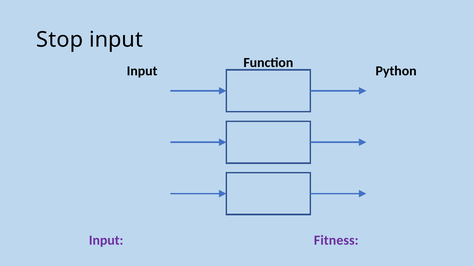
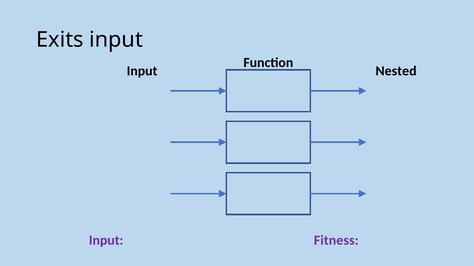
Stop: Stop -> Exits (60, 40)
Python: Python -> Nested (396, 71)
